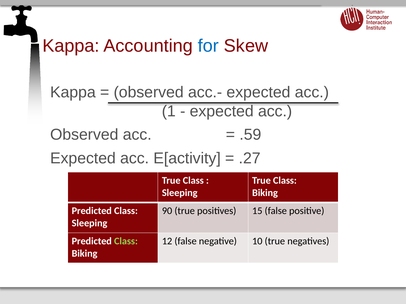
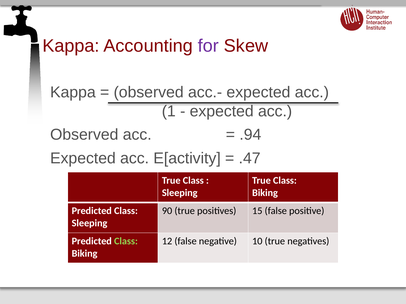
for colour: blue -> purple (208, 46)
.59: .59 -> .94 (250, 135)
.27: .27 -> .47 (250, 158)
